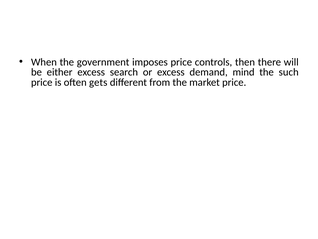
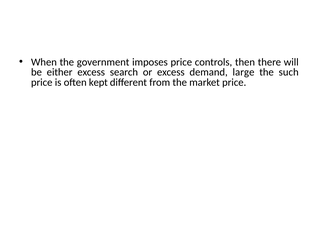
mind: mind -> large (244, 72)
gets: gets -> kept (98, 82)
